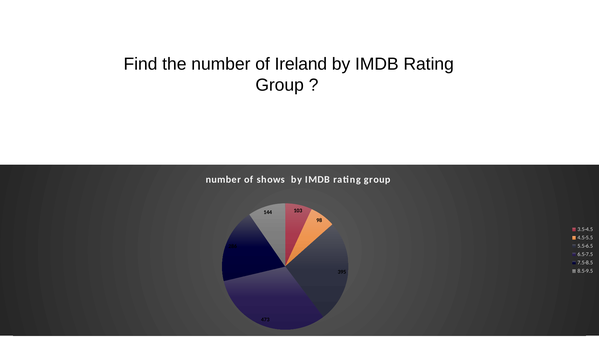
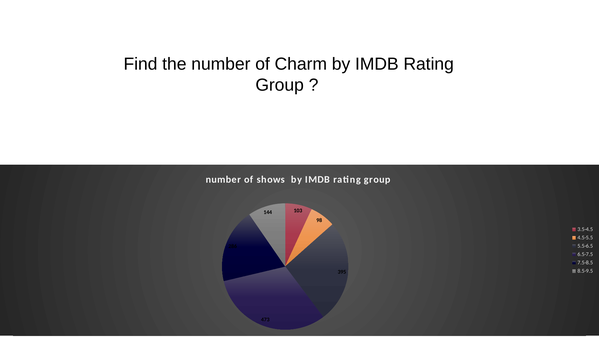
Ireland: Ireland -> Charm (301, 64)
